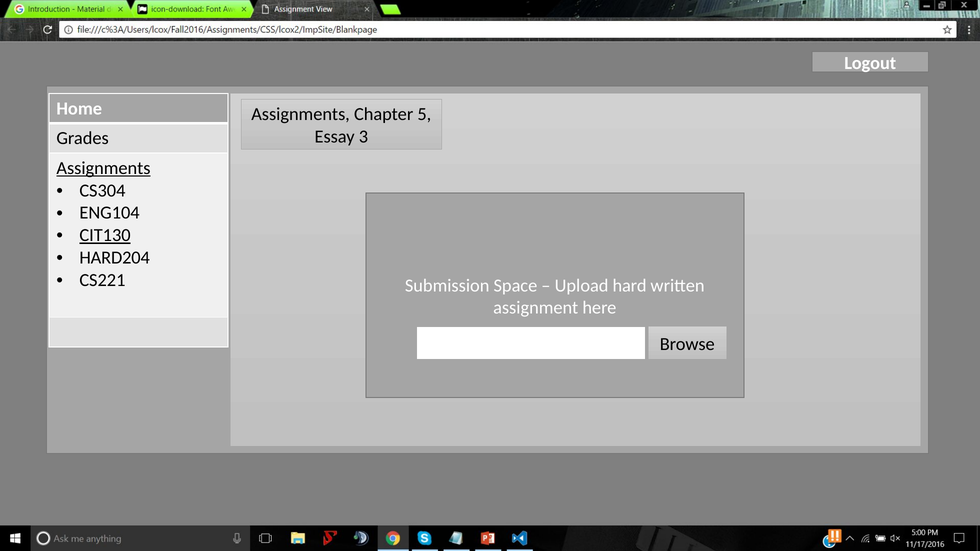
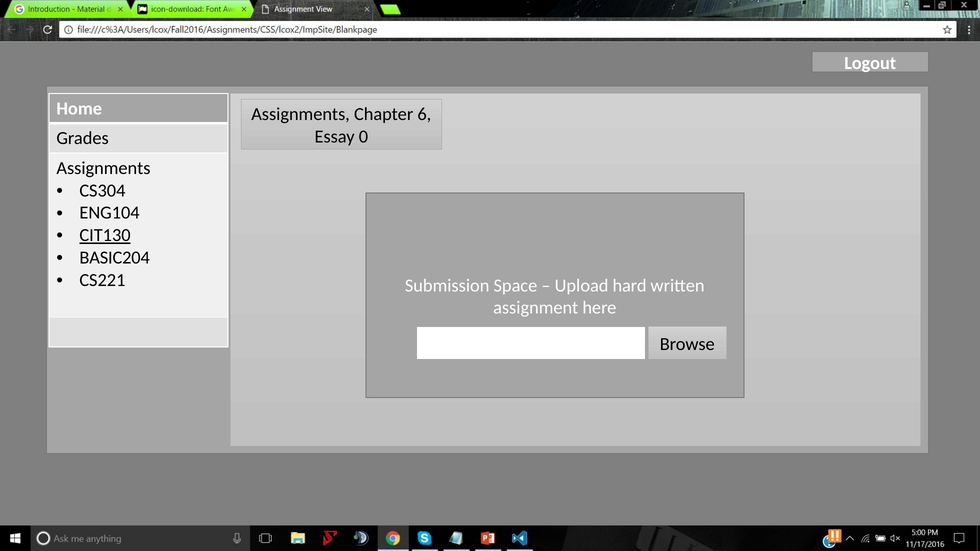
5: 5 -> 6 (424, 114)
3: 3 -> 0 (363, 137)
Assignments underline: present -> none (103, 168)
HARD204: HARD204 -> BASIC204 (115, 258)
